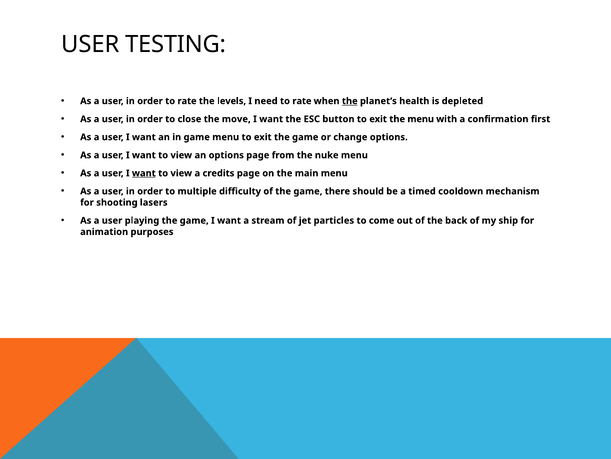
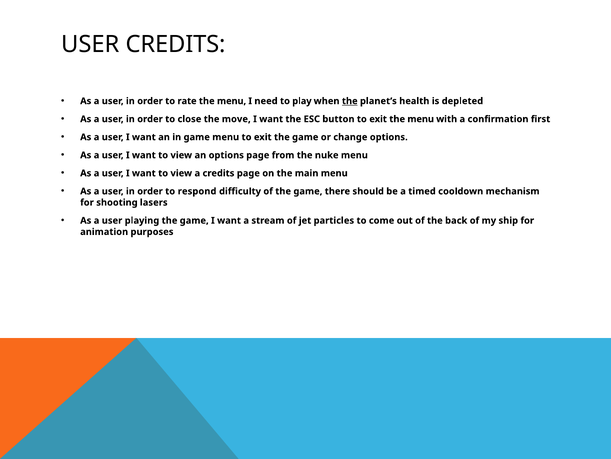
USER TESTING: TESTING -> CREDITS (176, 44)
levels: levels -> menu (232, 101)
need to rate: rate -> play (302, 101)
want underline: present -> none (144, 173)
multiple: multiple -> respond (197, 191)
